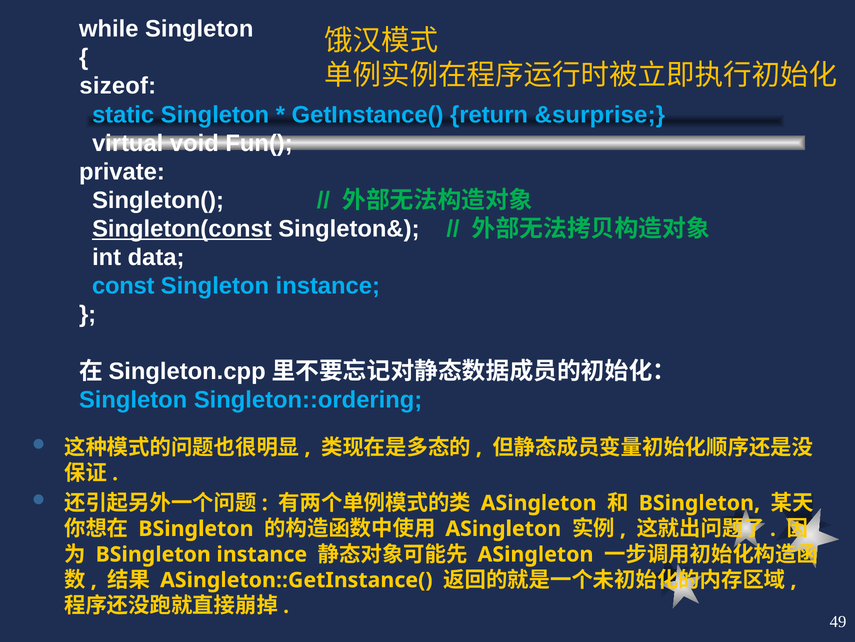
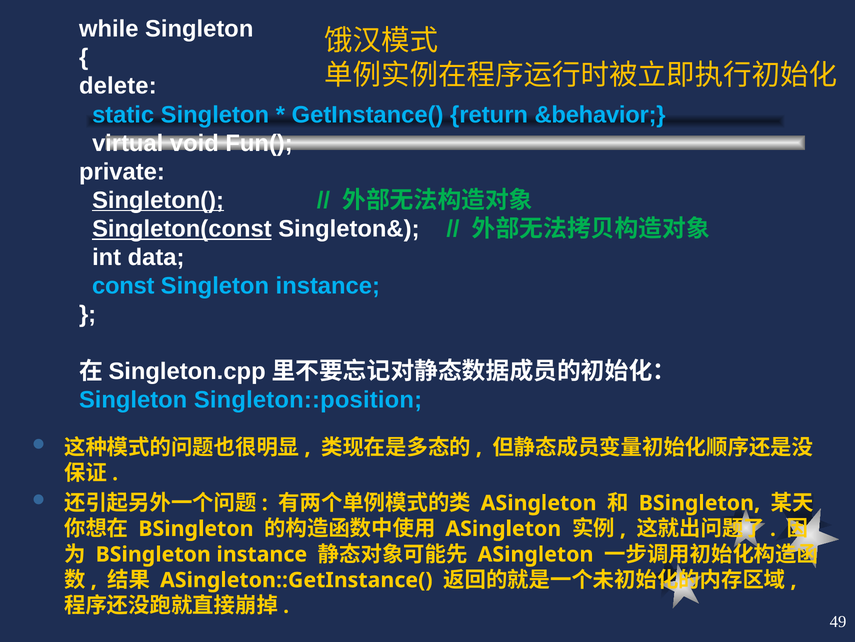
sizeof: sizeof -> delete (118, 86)
&surprise: &surprise -> &behavior (600, 115)
Singleton( underline: none -> present (158, 200)
Singleton::ordering: Singleton::ordering -> Singleton::position (308, 400)
